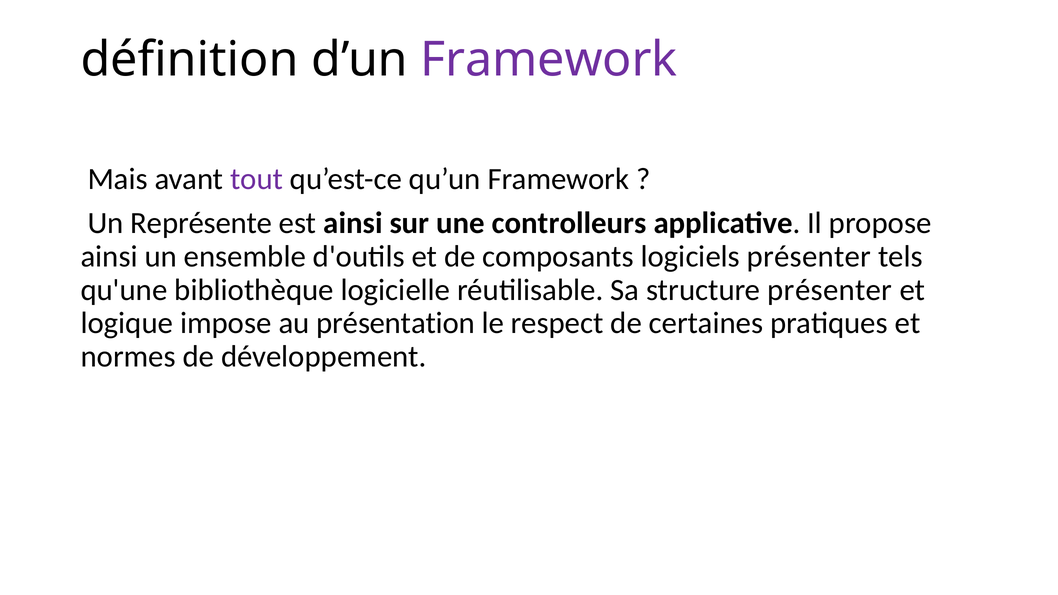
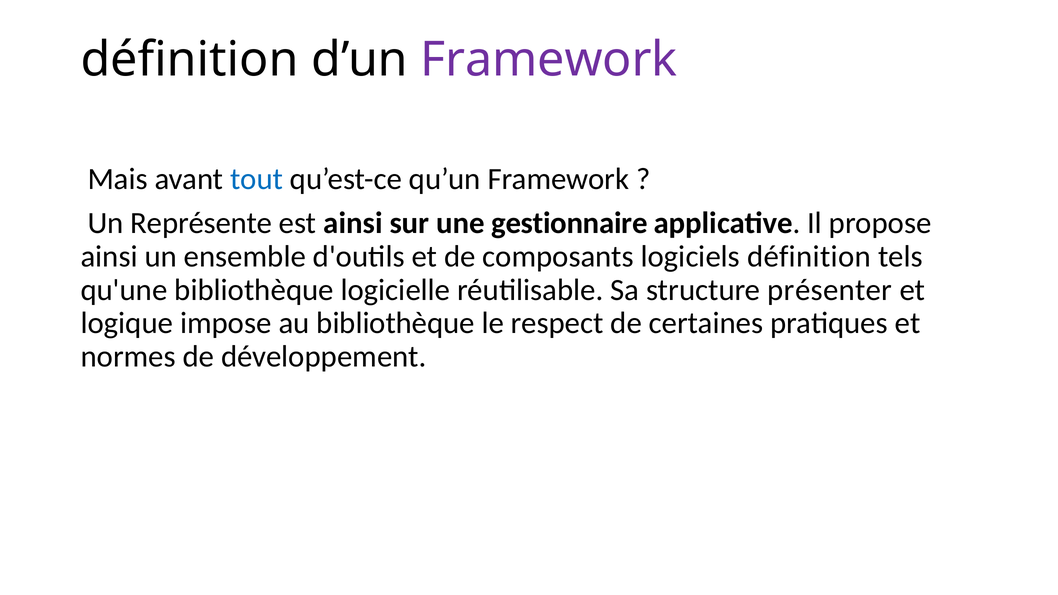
tout colour: purple -> blue (257, 179)
controlleurs: controlleurs -> gestionnaire (569, 223)
logiciels présenter: présenter -> définition (809, 257)
au présentation: présentation -> bibliothèque (396, 323)
